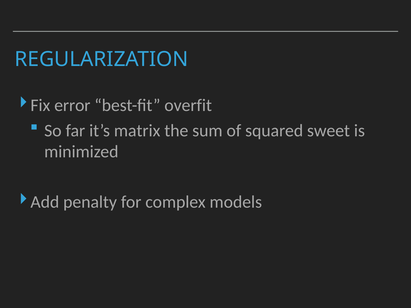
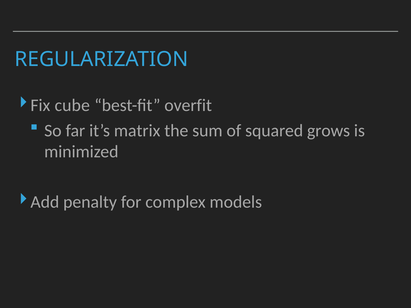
error: error -> cube (72, 106)
sweet: sweet -> grows (329, 131)
